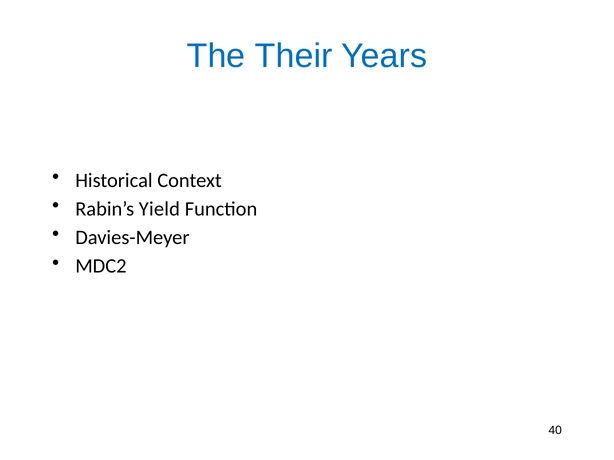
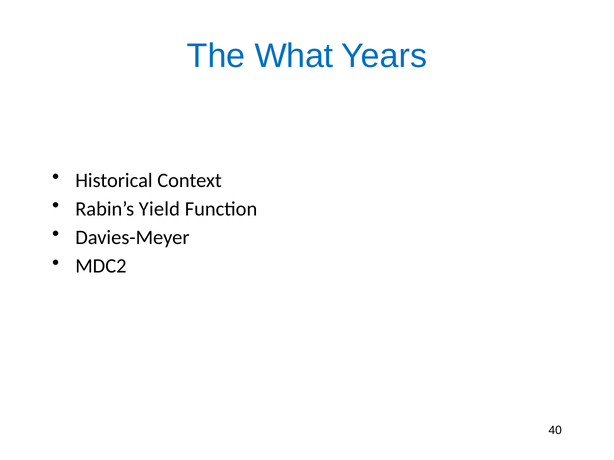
Their: Their -> What (294, 56)
